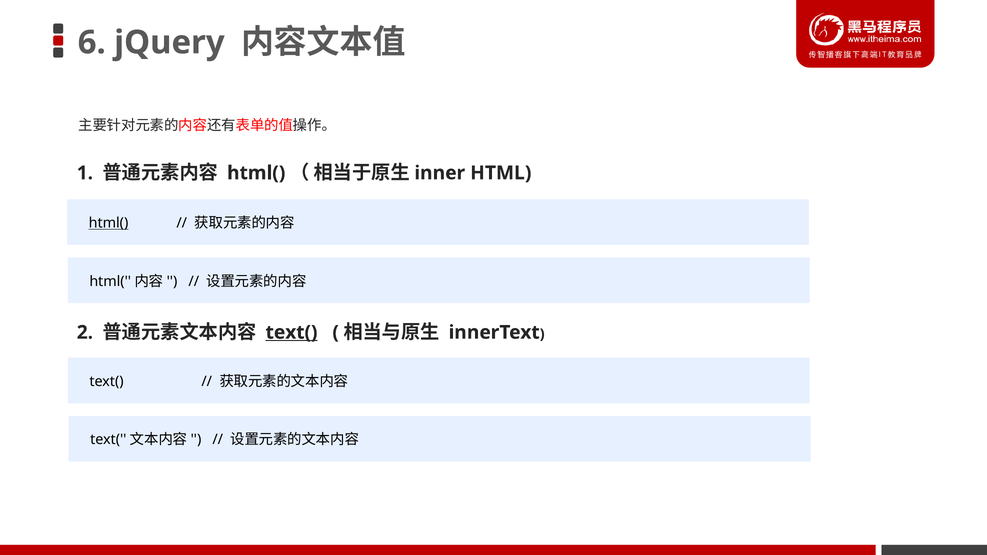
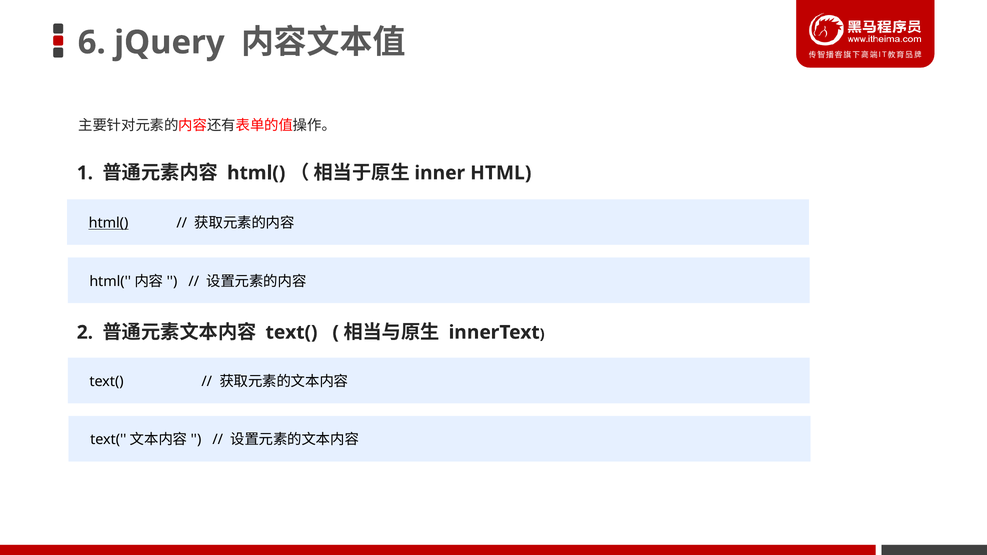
text( underline: present -> none (292, 333)
